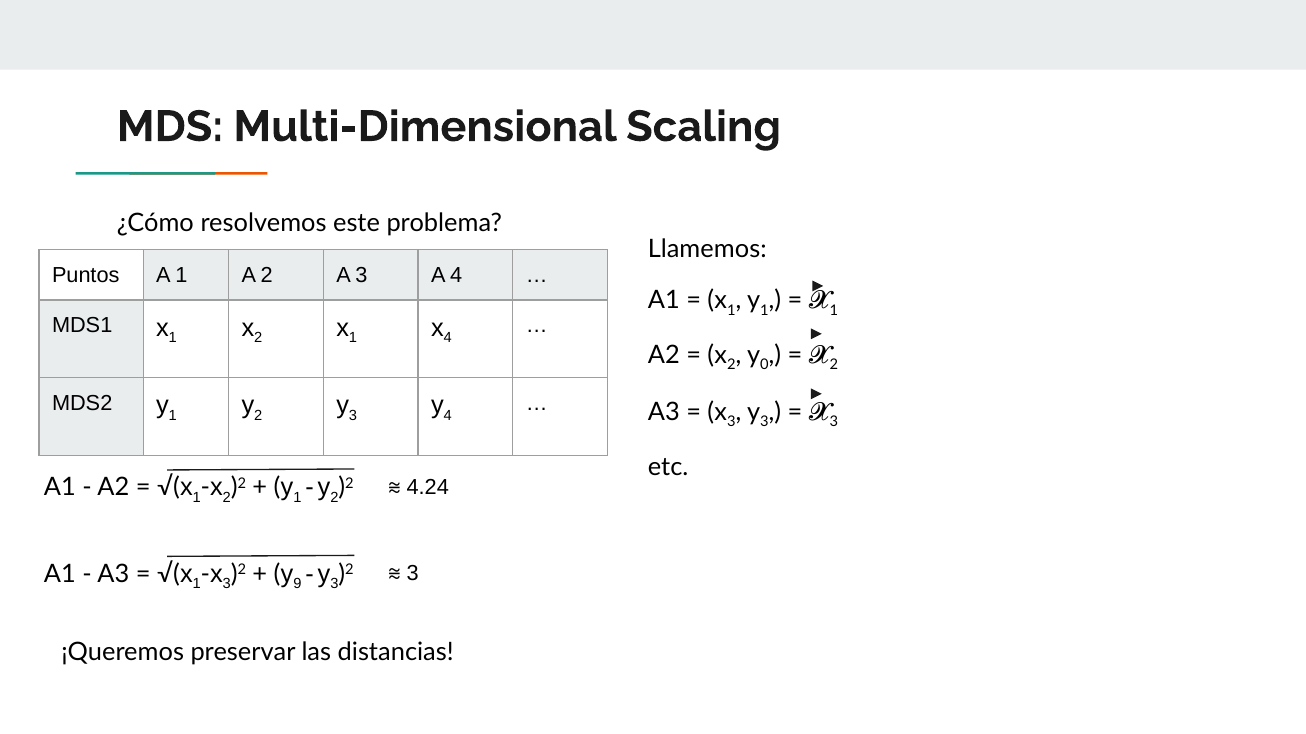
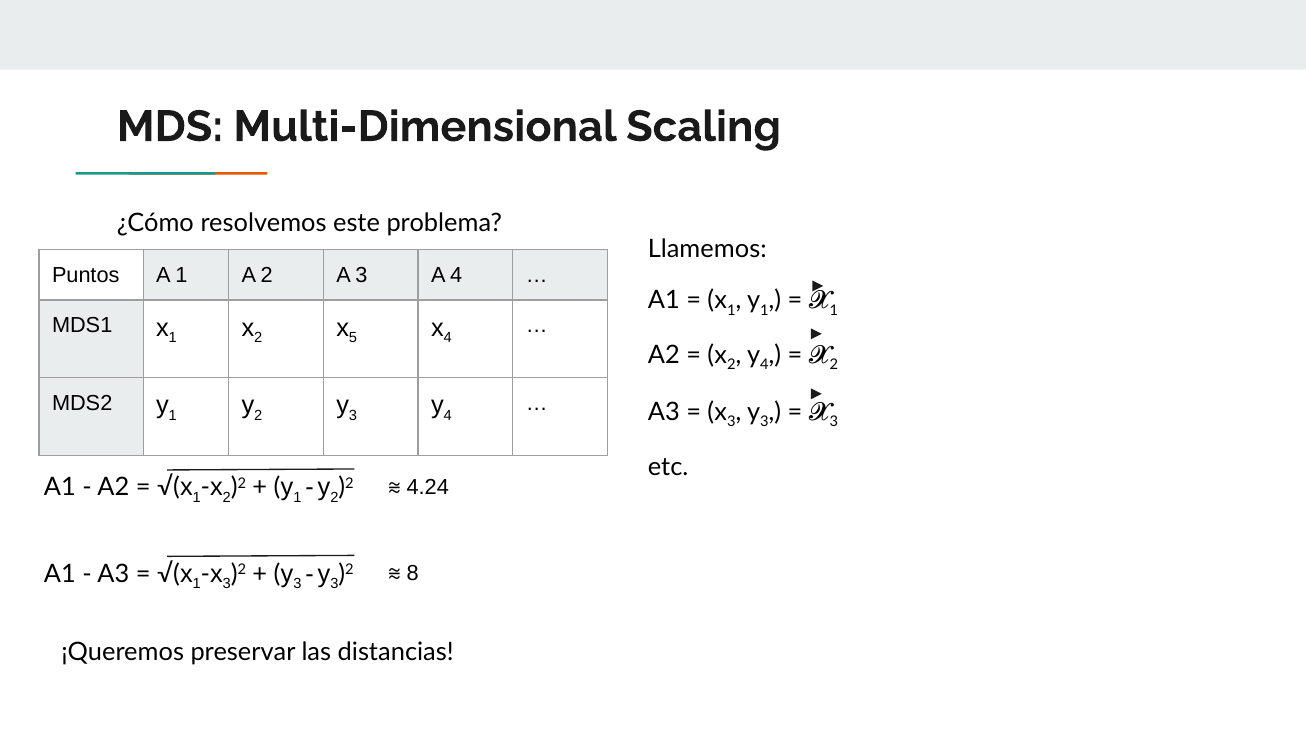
1: 1 -> 5 (353, 338)
0: 0 -> 4 (764, 365)
9: 9 -> 3 (297, 584)
3: 3 -> 8 (413, 574)
